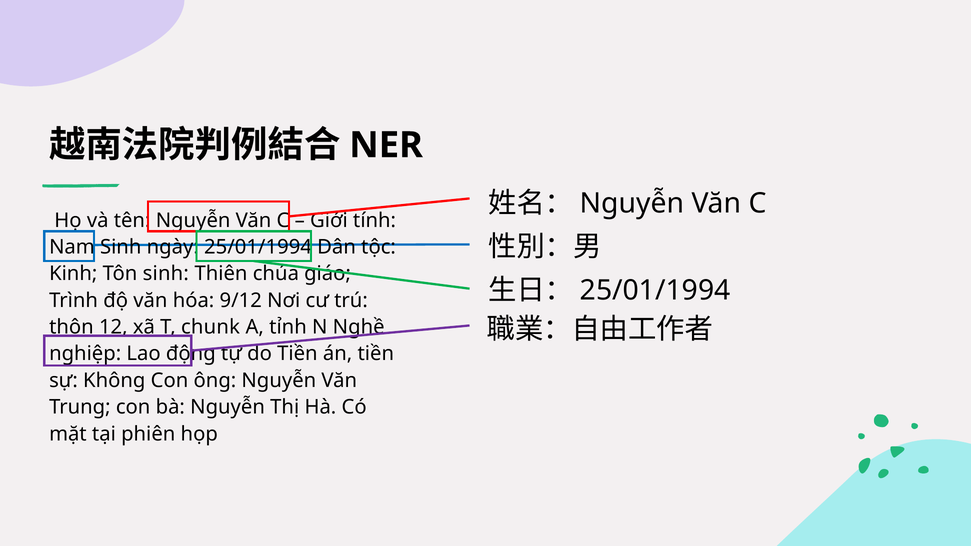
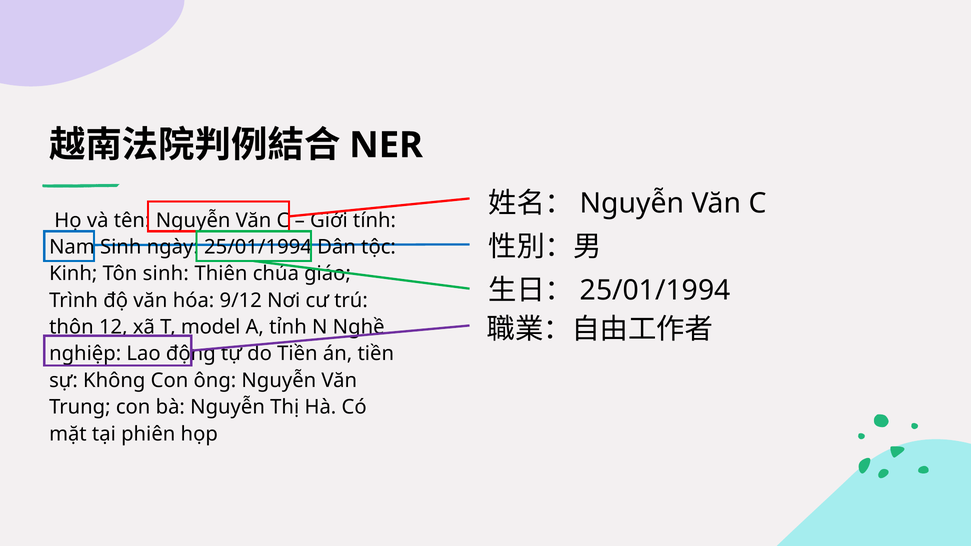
chunk: chunk -> model (211, 327)
